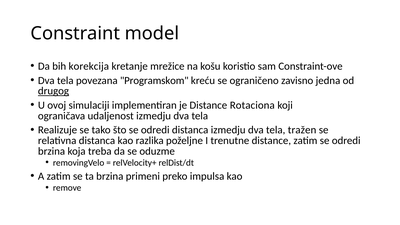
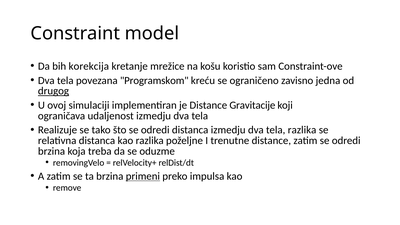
Rotaciona: Rotaciona -> Gravitacije (252, 105)
tela tražen: tražen -> razlika (302, 130)
primeni underline: none -> present (143, 176)
